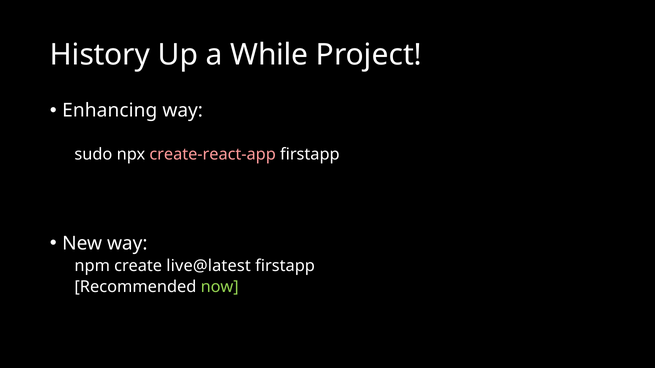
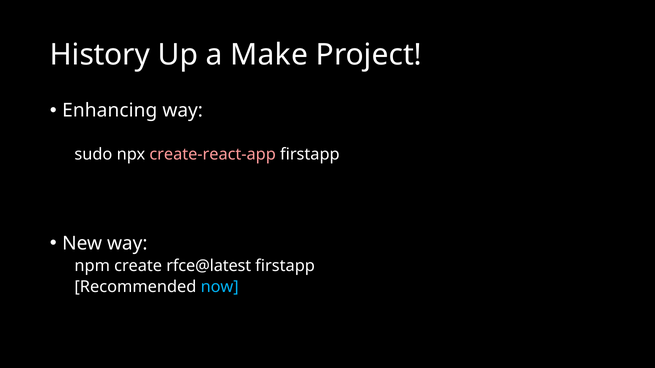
While: While -> Make (269, 55)
live@latest: live@latest -> rfce@latest (209, 266)
now colour: light green -> light blue (220, 287)
